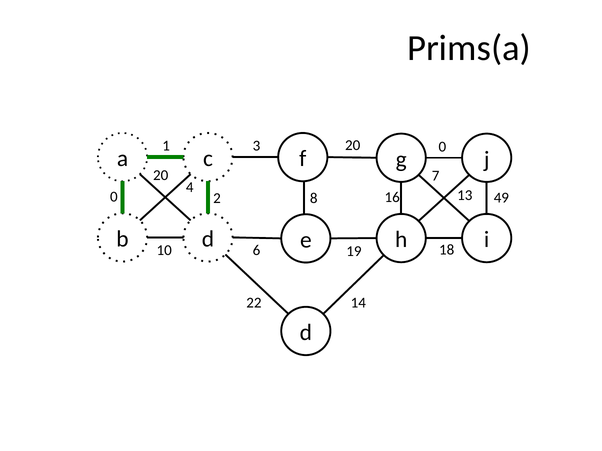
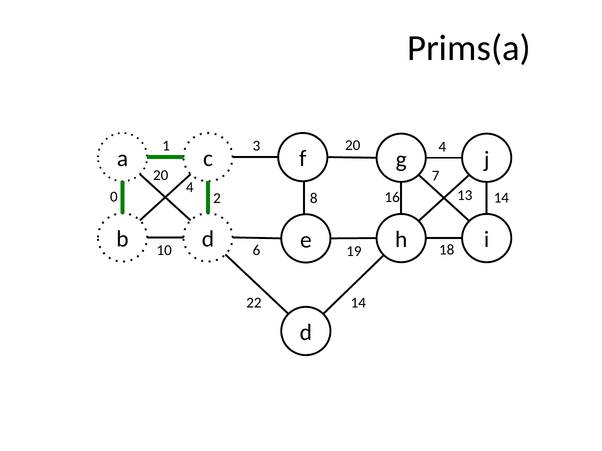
0: 0 -> 4 (442, 147)
16 49: 49 -> 14 (501, 198)
